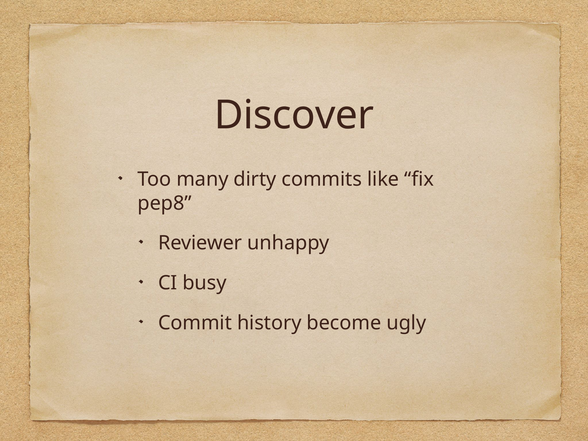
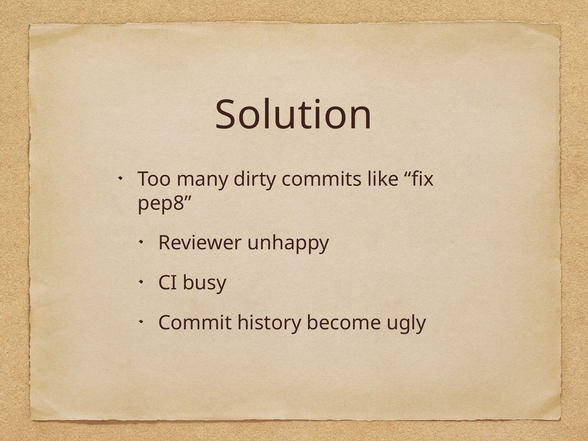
Discover: Discover -> Solution (294, 115)
